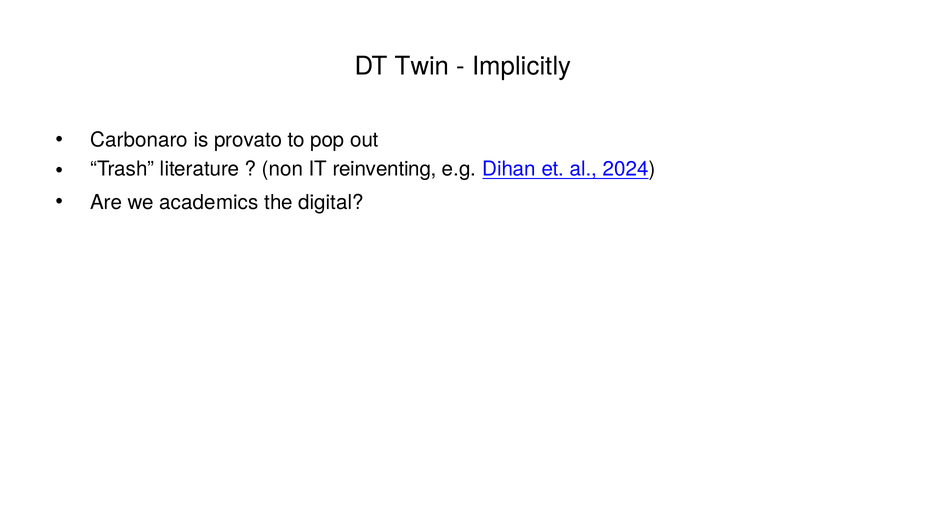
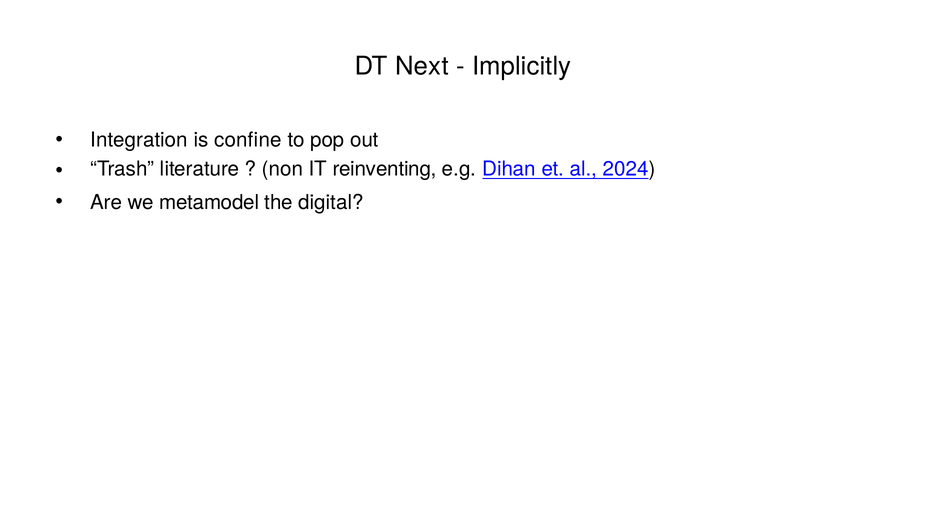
Twin: Twin -> Next (422, 66)
Carbonaro: Carbonaro -> Integration (139, 140)
provato: provato -> confine (248, 140)
academics: academics -> metamodel (209, 202)
